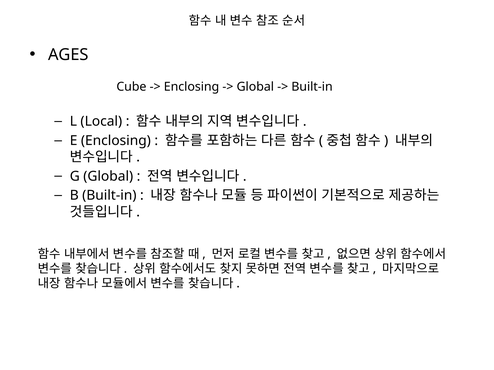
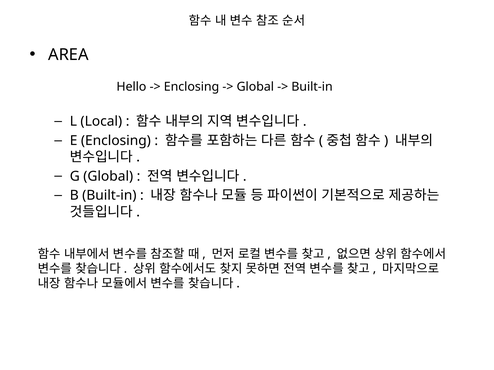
AGES: AGES -> AREA (68, 55)
Cube: Cube -> Hello (131, 87)
